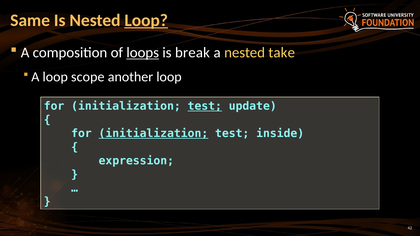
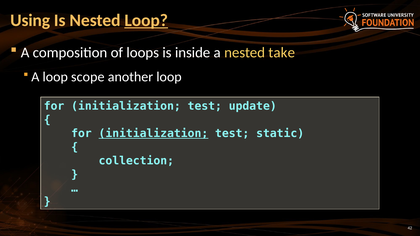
Same: Same -> Using (30, 20)
loops underline: present -> none (143, 53)
break: break -> inside (193, 53)
test underline: present -> none (205, 106)
inside: inside -> static (280, 134)
expression: expression -> collection (136, 161)
